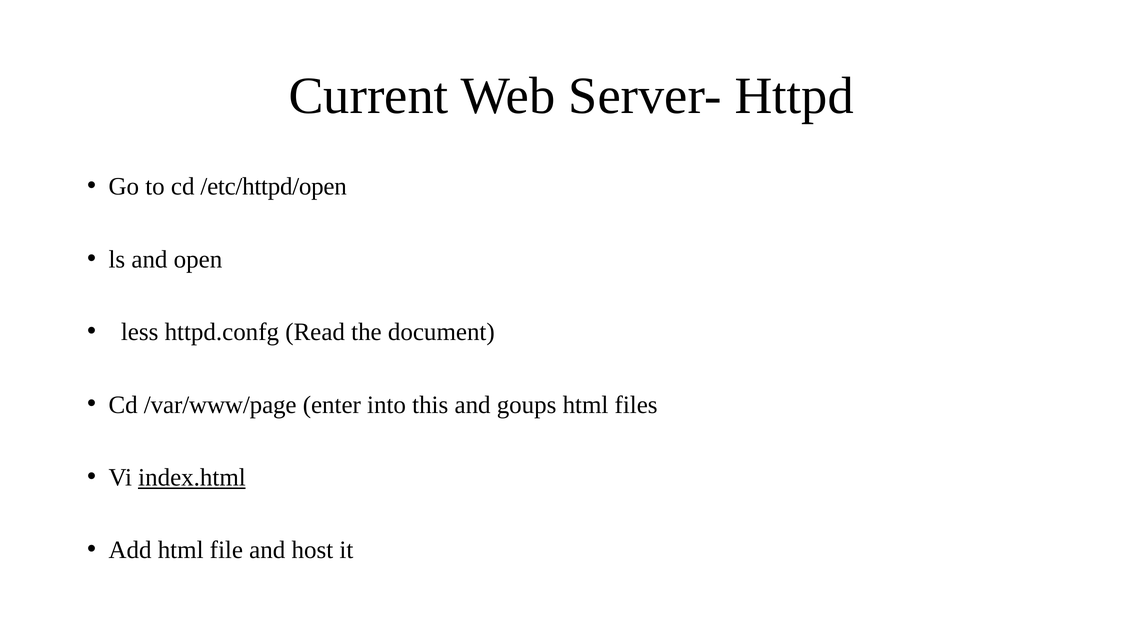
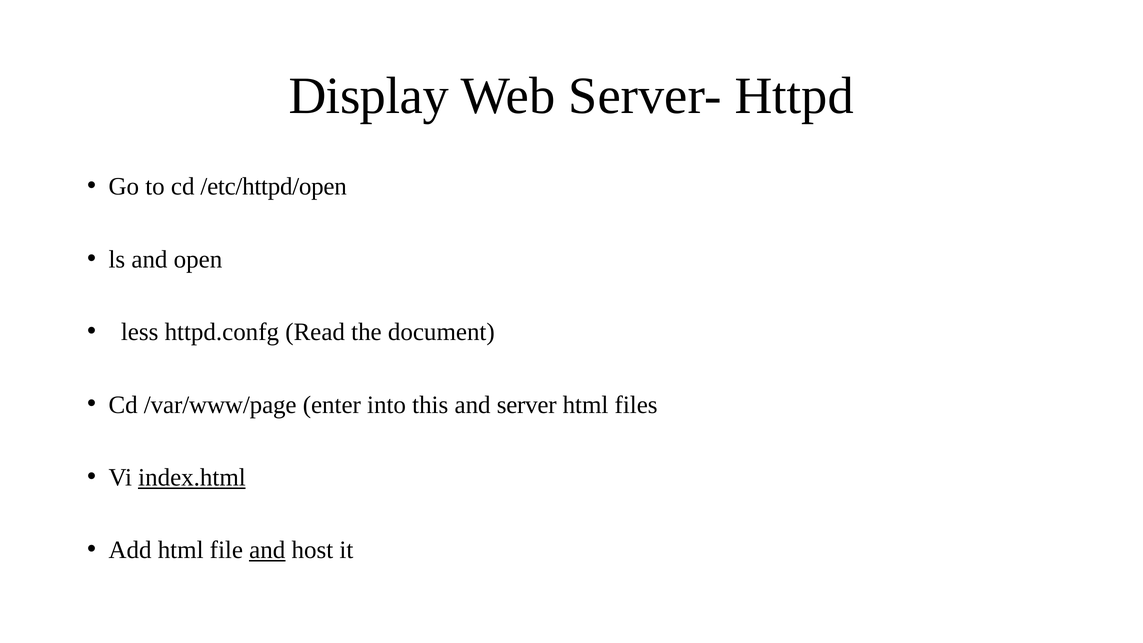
Current: Current -> Display (369, 96)
goups: goups -> server (527, 405)
and underline: none -> present (267, 550)
